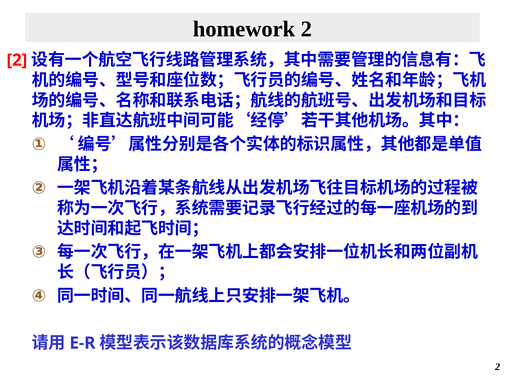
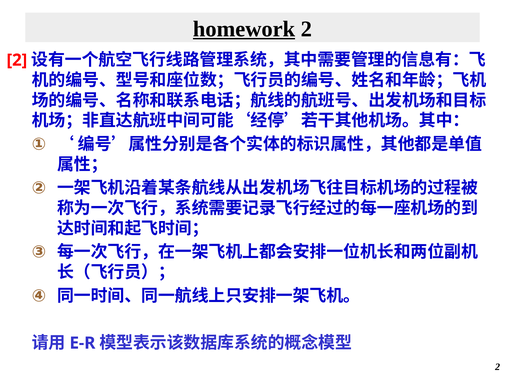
homework underline: none -> present (244, 29)
